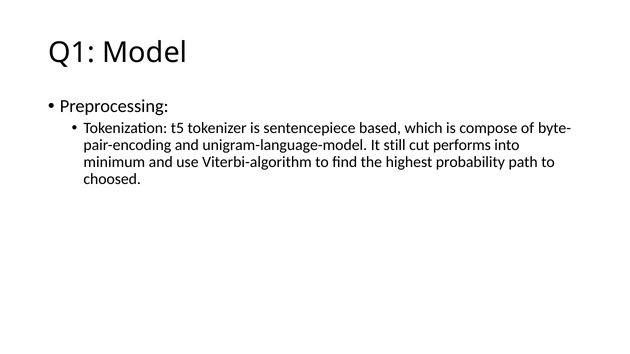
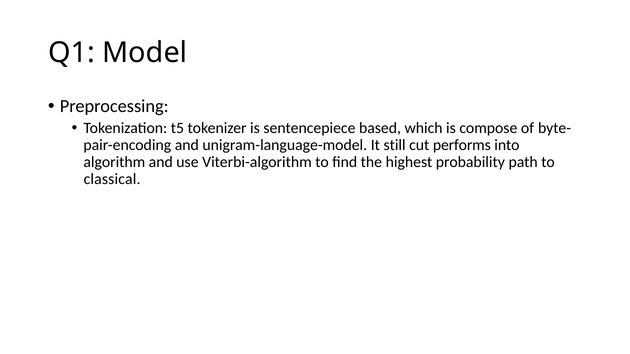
minimum: minimum -> algorithm (114, 162)
choosed: choosed -> classical (112, 179)
